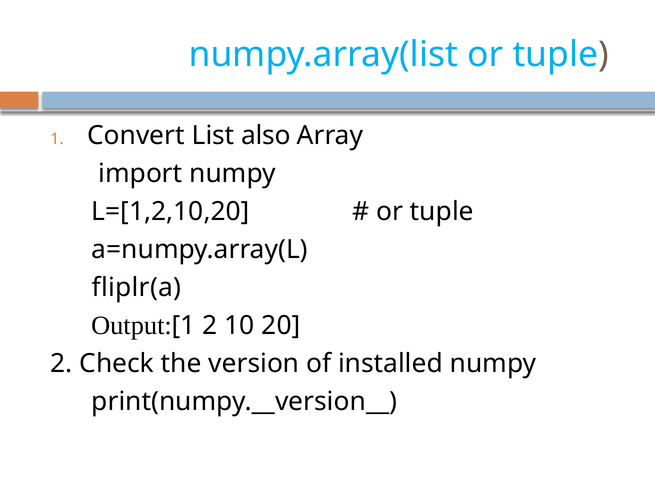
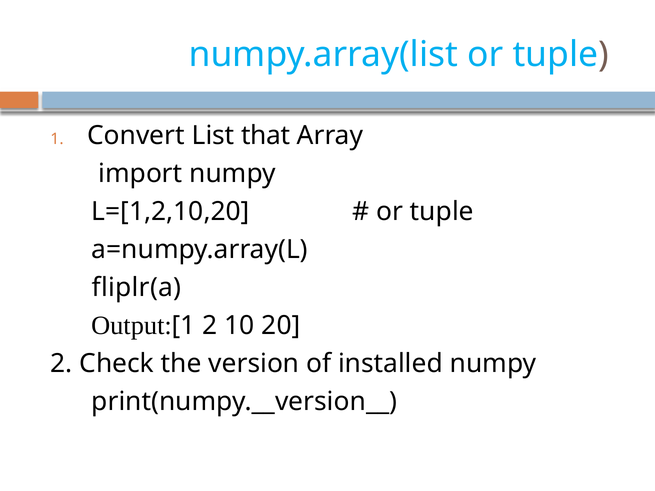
also: also -> that (266, 136)
